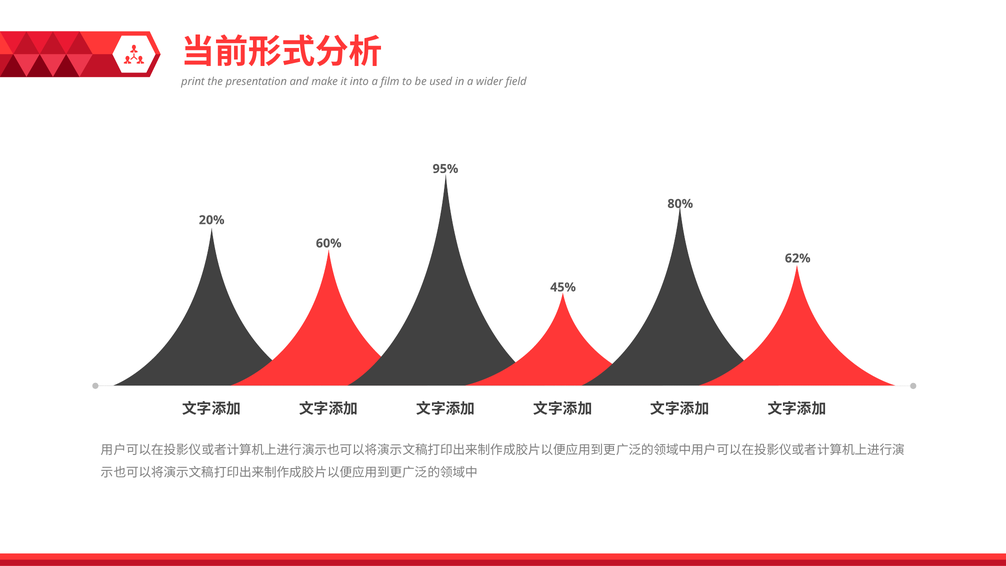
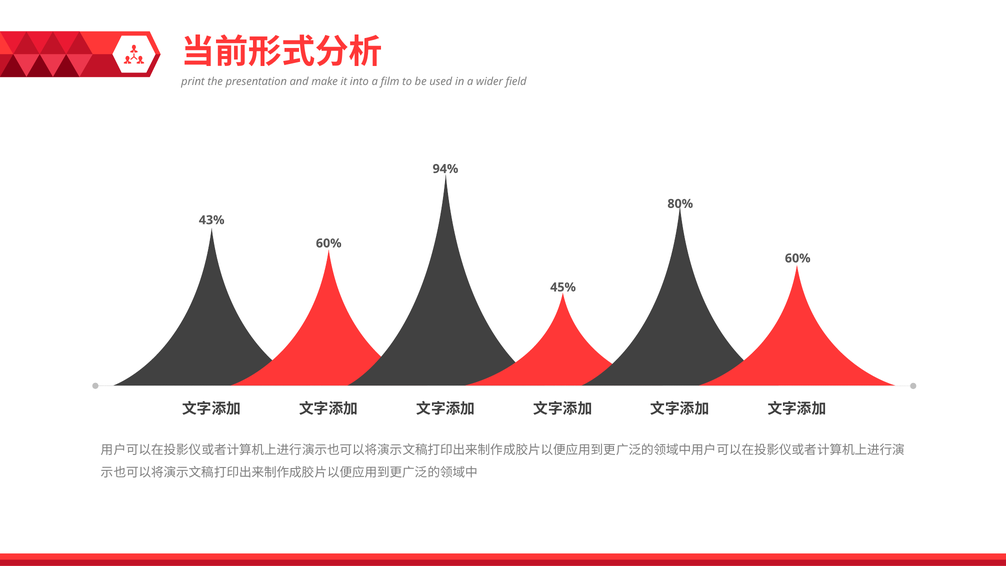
95%: 95% -> 94% (445, 169)
20%: 20% -> 43% (212, 220)
62%: 62% -> 60% (798, 258)
